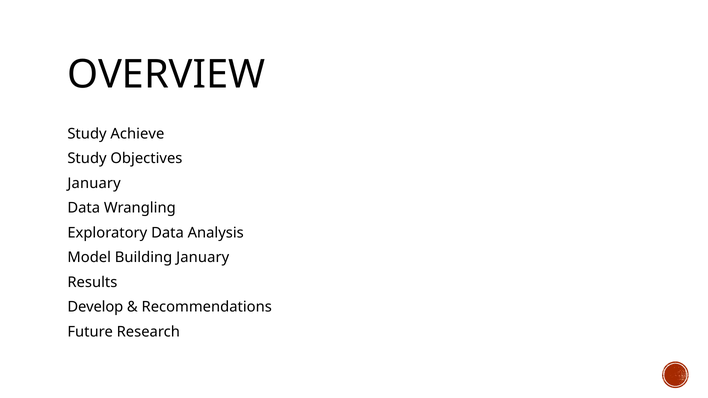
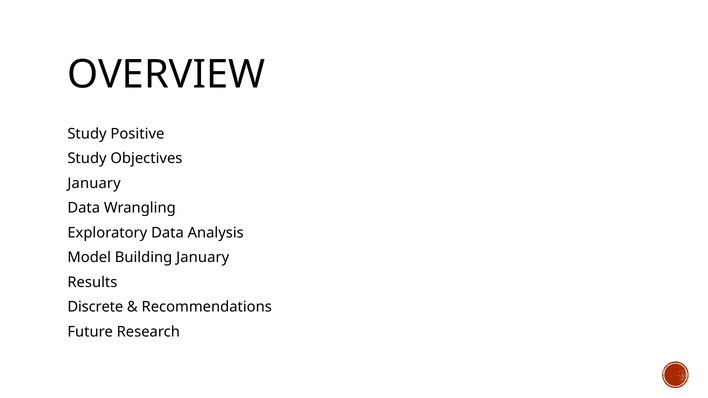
Achieve: Achieve -> Positive (137, 134)
Develop: Develop -> Discrete (95, 307)
